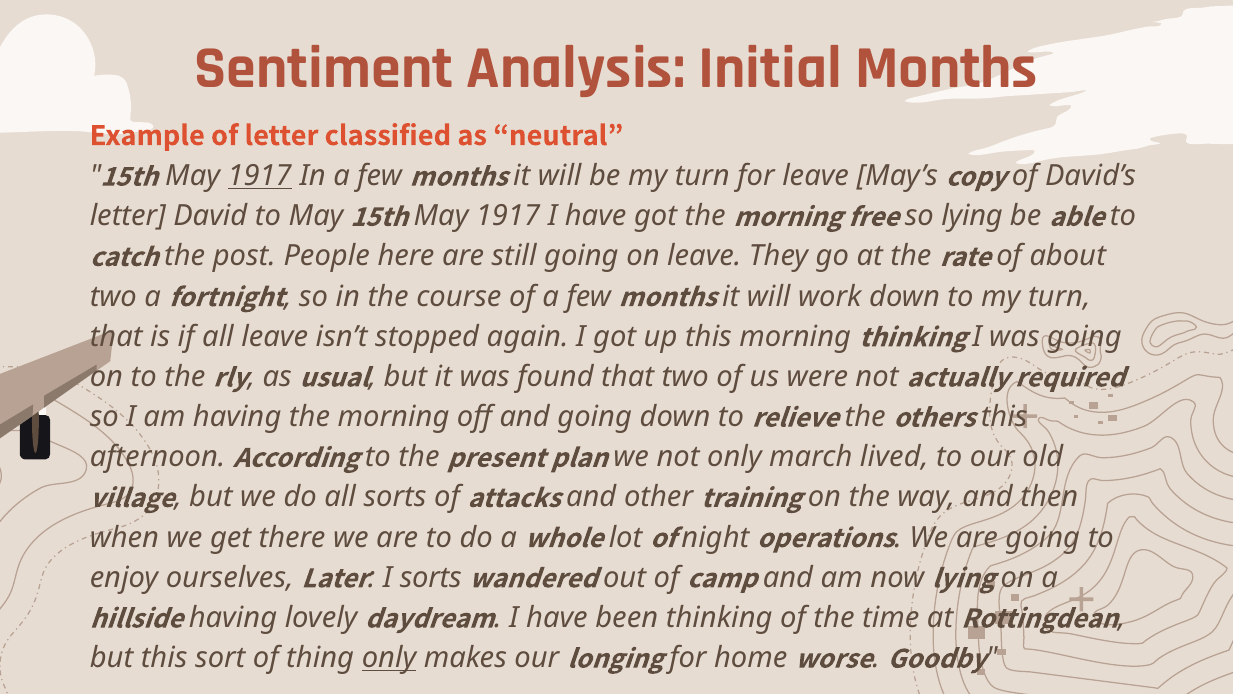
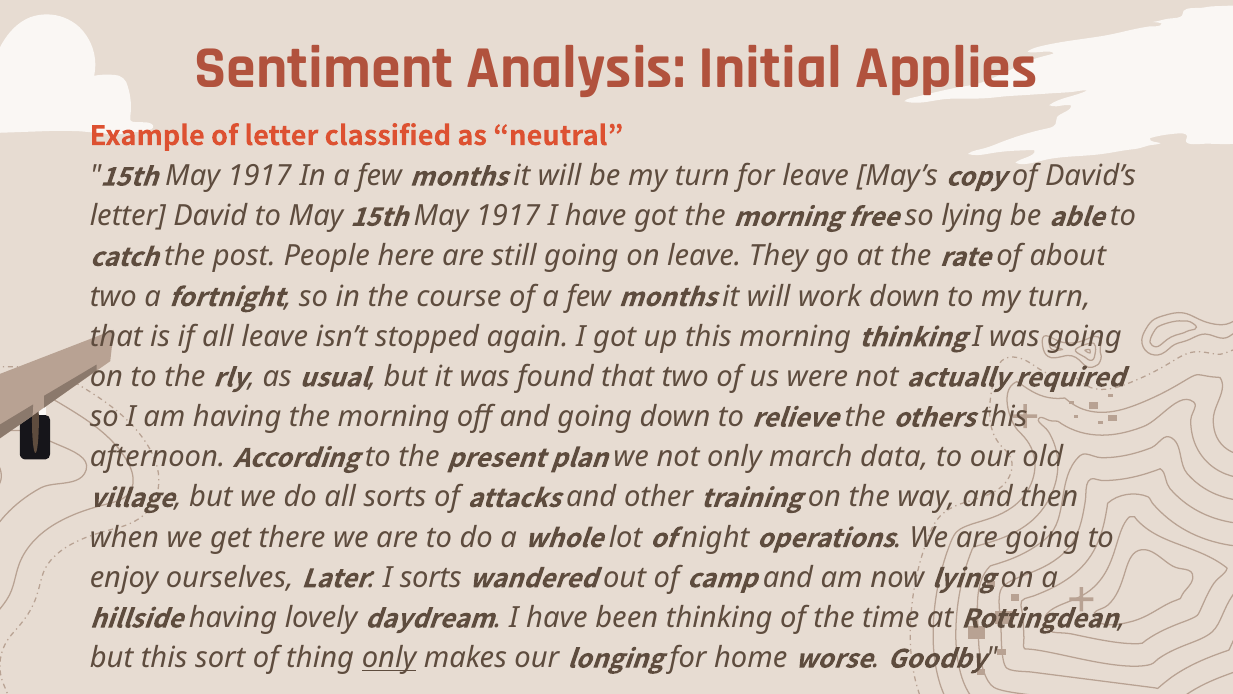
Initial Months: Months -> Applies (947, 67)
1917 underline: present -> none (260, 176)
lived: lived -> data (894, 457)
